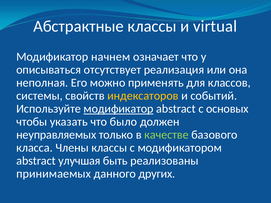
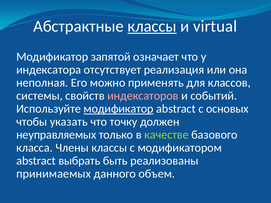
классы underline: none -> present (152, 26)
начнем: начнем -> запятой (111, 57)
описываться: описываться -> индексатора (49, 70)
индексаторов colour: yellow -> pink (143, 96)
было: было -> точку (124, 122)
улучшая: улучшая -> выбрать (79, 161)
других: других -> объем (157, 174)
